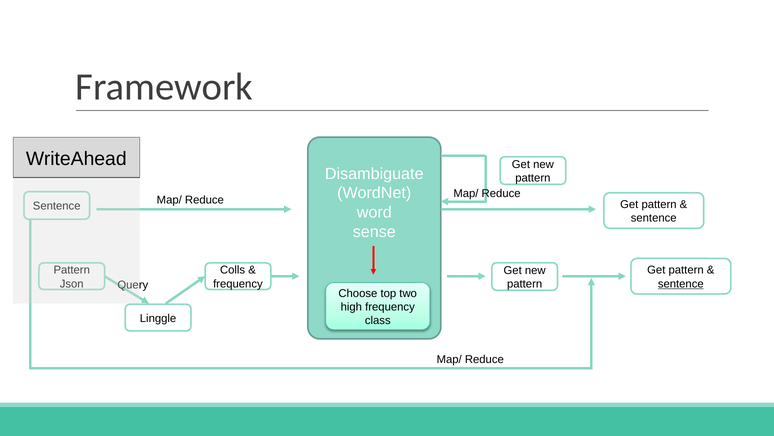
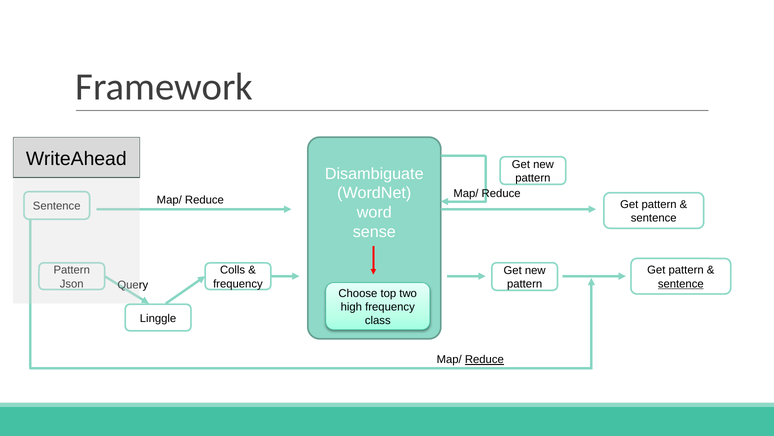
Reduce underline: none -> present (484, 359)
